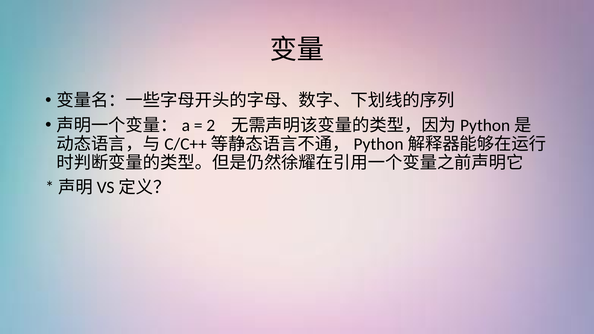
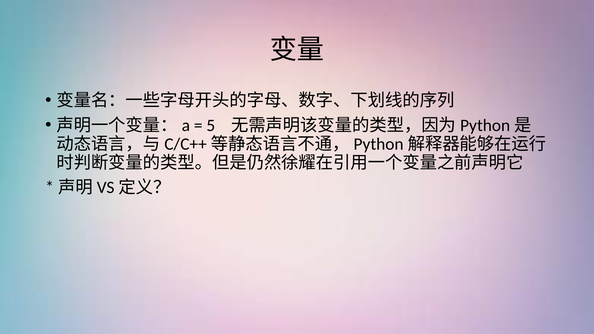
2: 2 -> 5 (211, 125)
